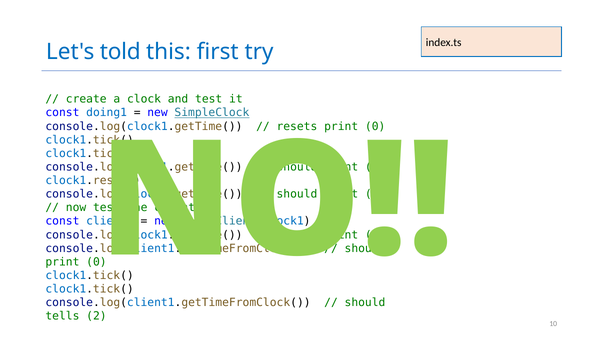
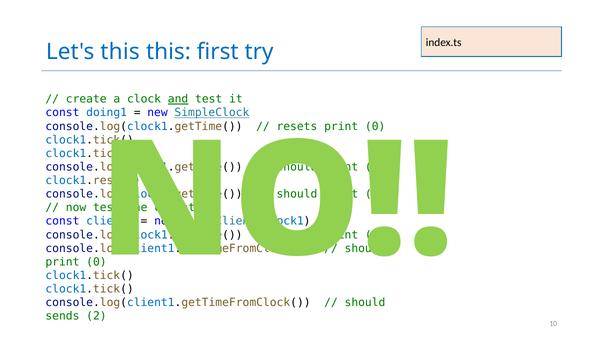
Let's told: told -> this (120, 52)
and underline: none -> present (178, 99)
tells: tells -> sends (62, 316)
